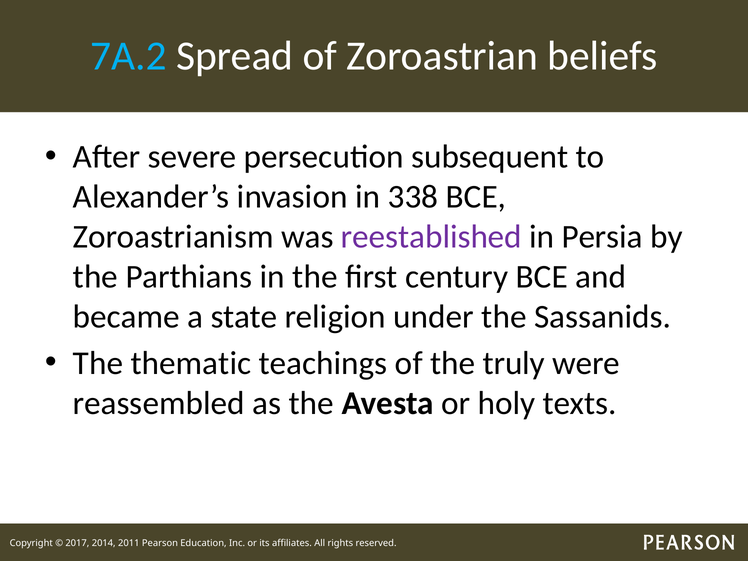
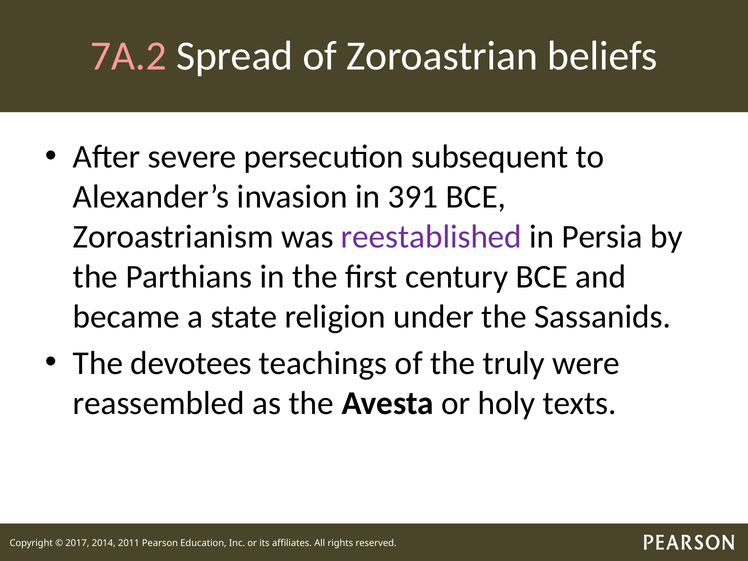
7A.2 colour: light blue -> pink (128, 56)
338: 338 -> 391 (413, 197)
thematic: thematic -> devotees (191, 363)
